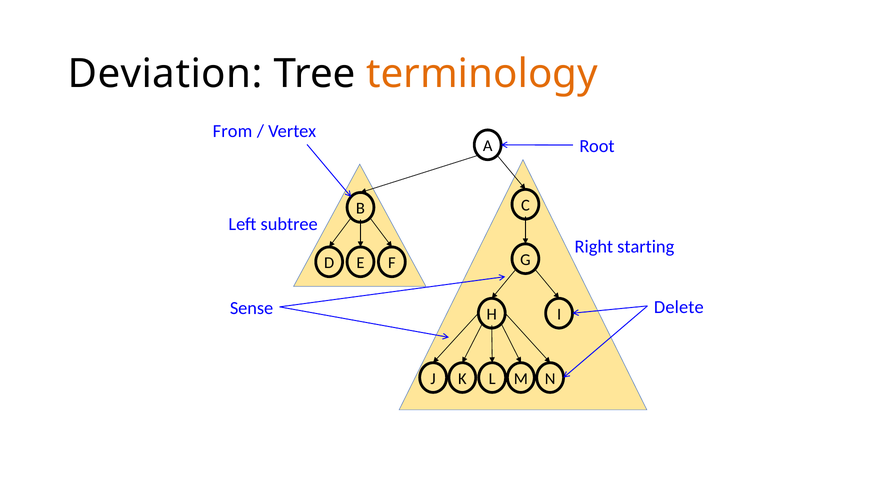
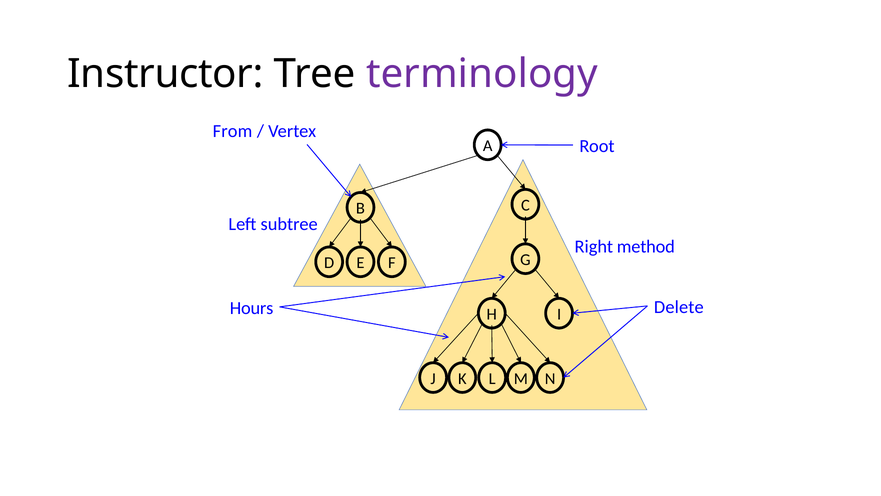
Deviation: Deviation -> Instructor (165, 74)
terminology colour: orange -> purple (482, 74)
starting: starting -> method (646, 247)
Sense: Sense -> Hours (252, 308)
